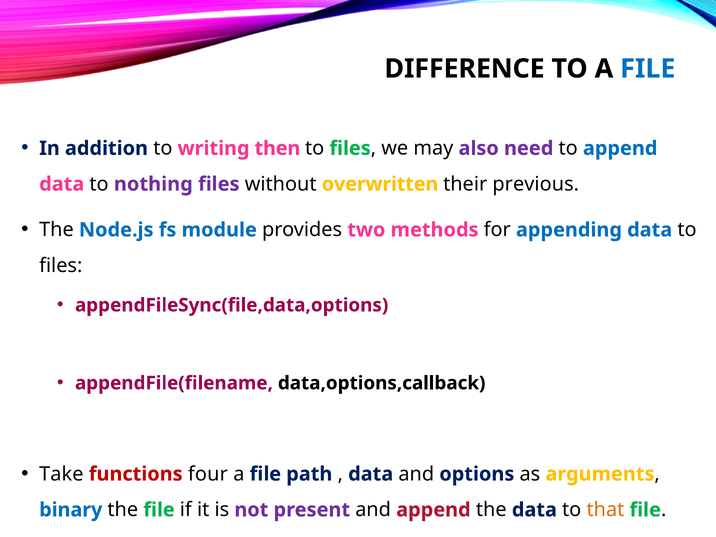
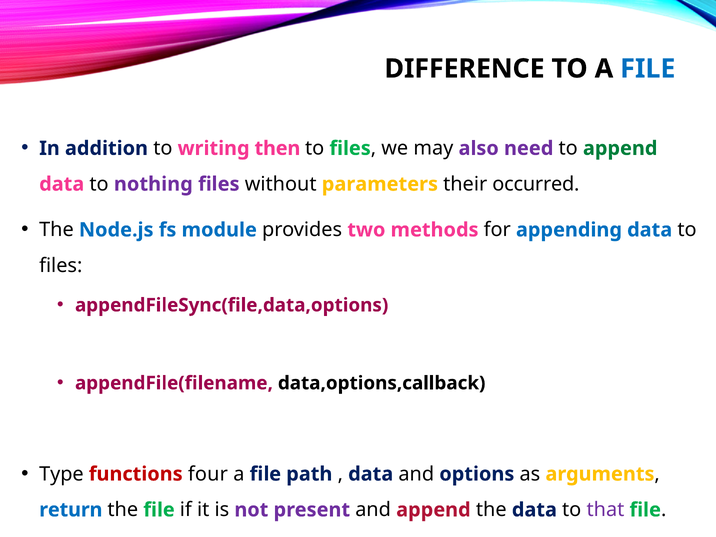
append colour: blue -> green (620, 148)
overwritten: overwritten -> parameters (380, 184)
previous: previous -> occurred (536, 184)
Take: Take -> Type (61, 474)
binary: binary -> return (71, 510)
that colour: orange -> purple (605, 510)
